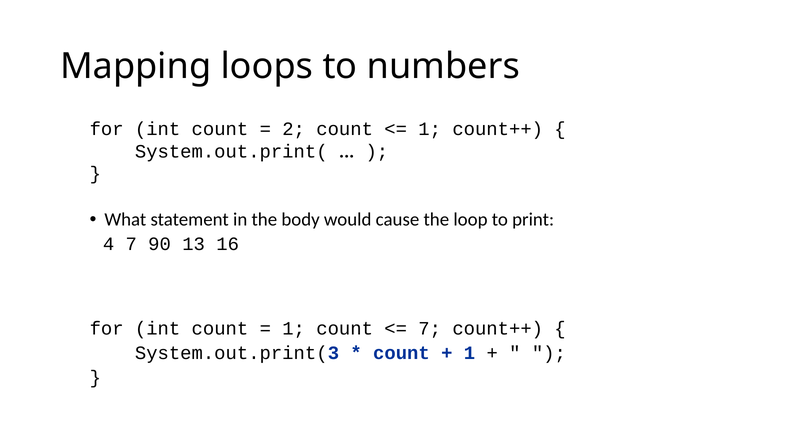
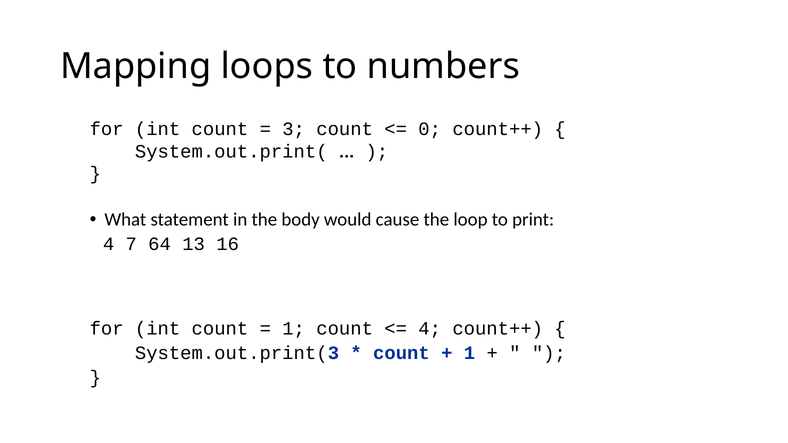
2: 2 -> 3 (294, 129)
1: 1 -> 0 (430, 129)
90: 90 -> 64 (160, 244)
7: 7 -> 4 (430, 329)
